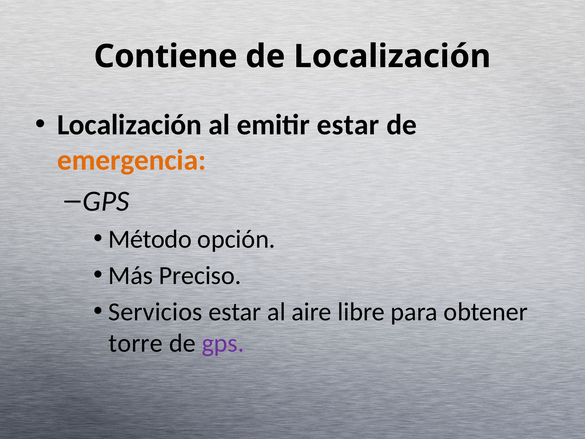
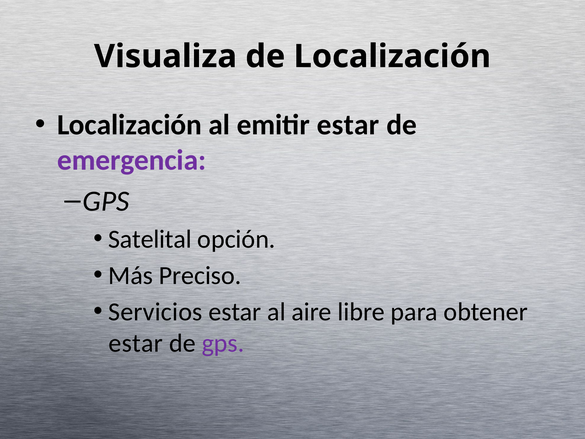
Contiene: Contiene -> Visualiza (165, 56)
emergencia colour: orange -> purple (132, 160)
Método: Método -> Satelital (150, 239)
torre: torre -> estar (136, 343)
